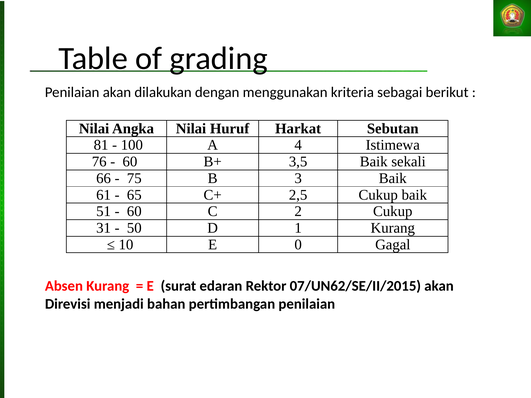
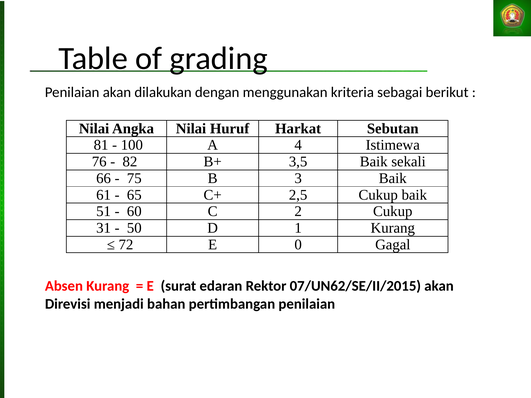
60: 60 -> 82 (130, 162)
10: 10 -> 72 (126, 245)
